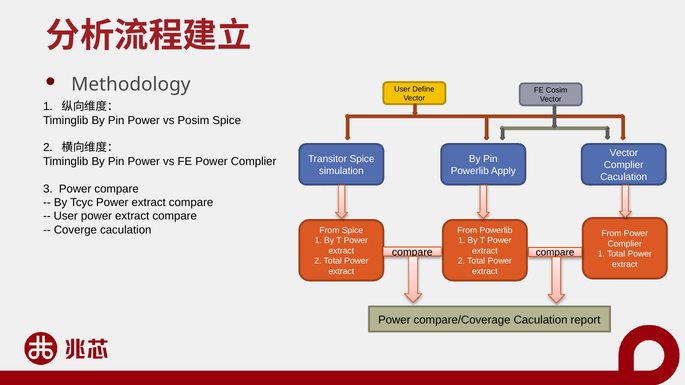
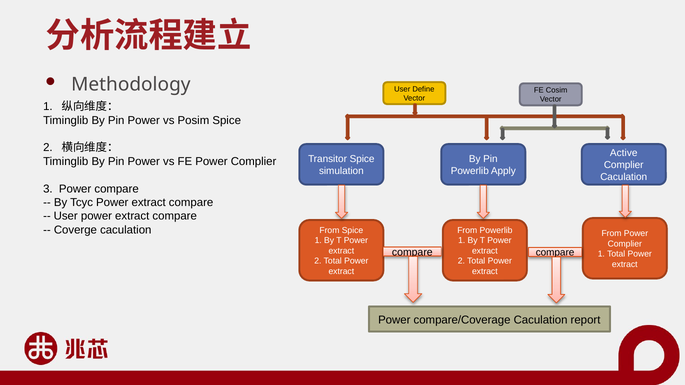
Vector: Vector -> Active (624, 153)
